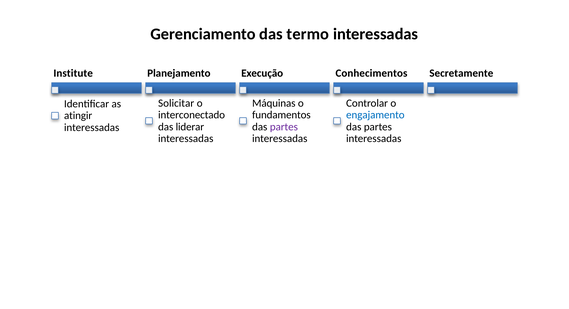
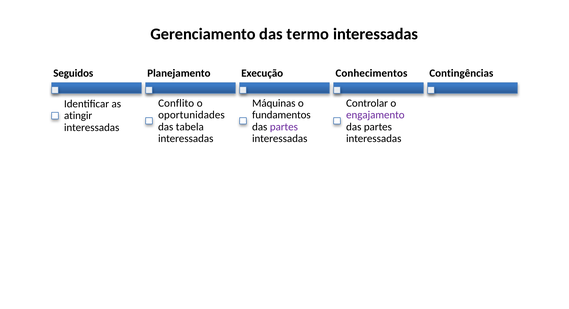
Institute: Institute -> Seguidos (73, 73)
Secretamente: Secretamente -> Contingências (461, 73)
Solicitar: Solicitar -> Conflito (176, 103)
interconectado: interconectado -> oportunidades (191, 115)
engajamento colour: blue -> purple (375, 115)
liderar: liderar -> tabela (190, 127)
